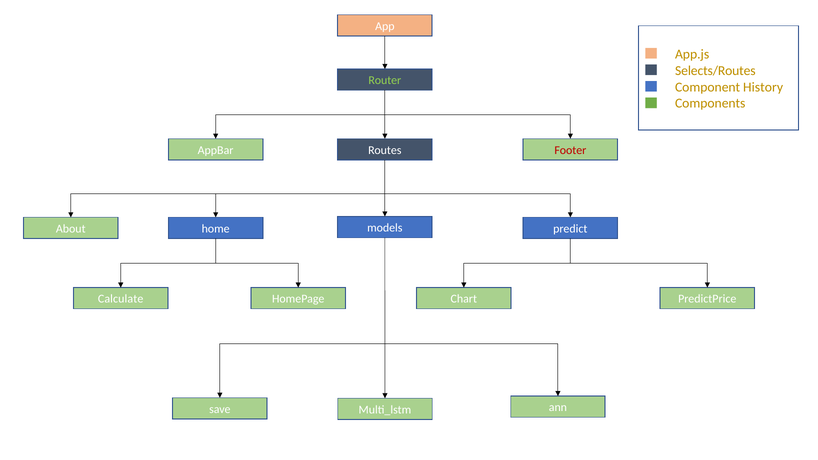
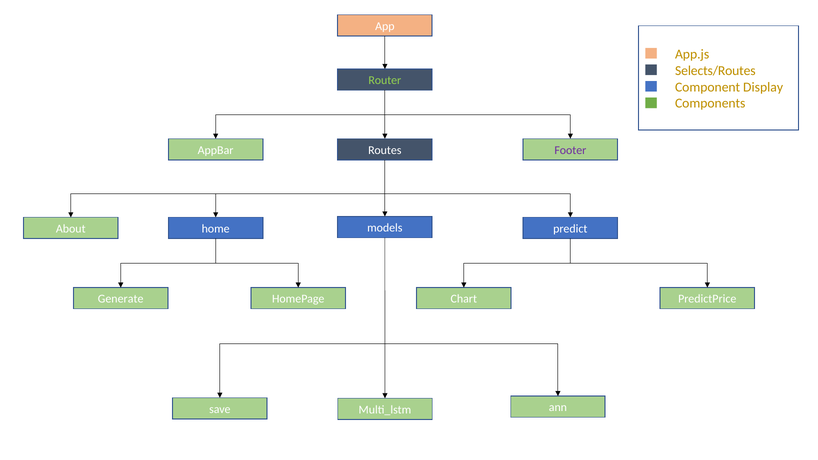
History: History -> Display (763, 87)
Footer colour: red -> purple (570, 150)
Calculate: Calculate -> Generate (121, 299)
